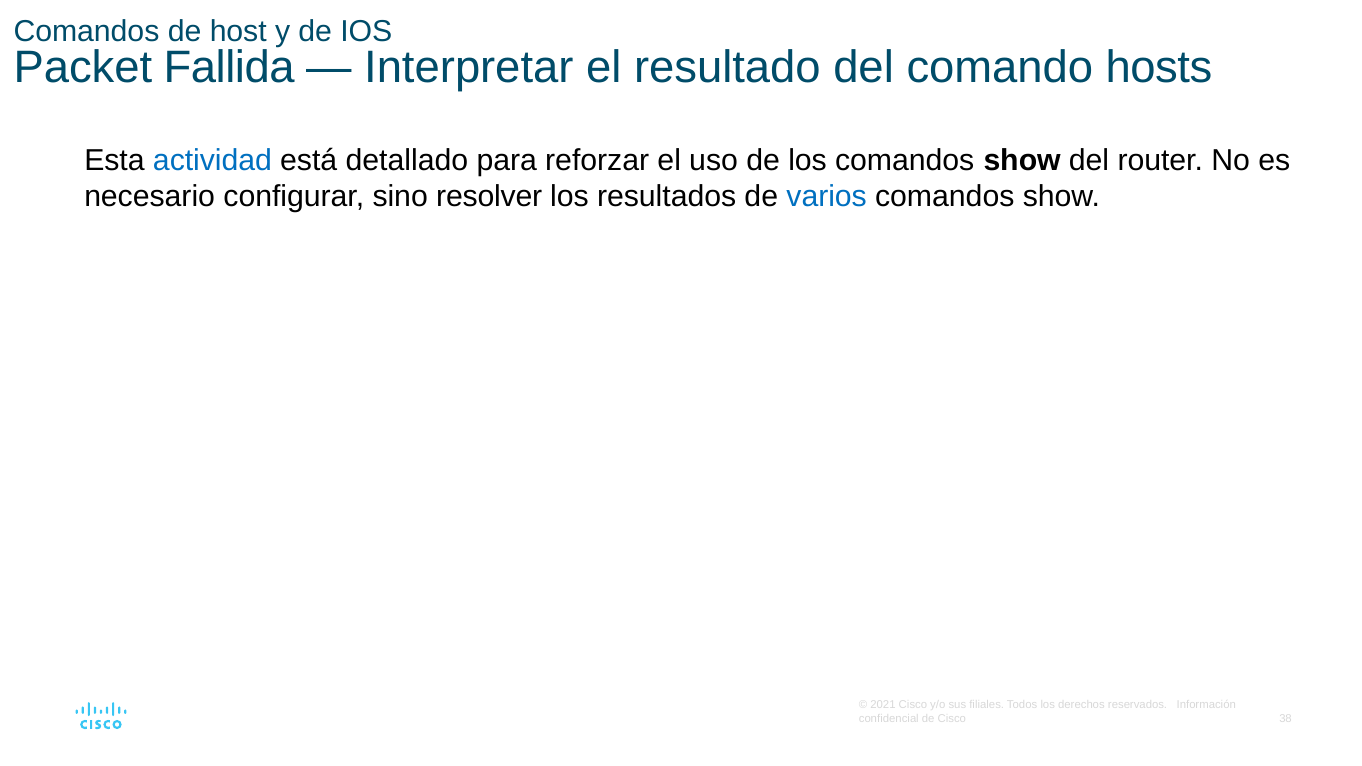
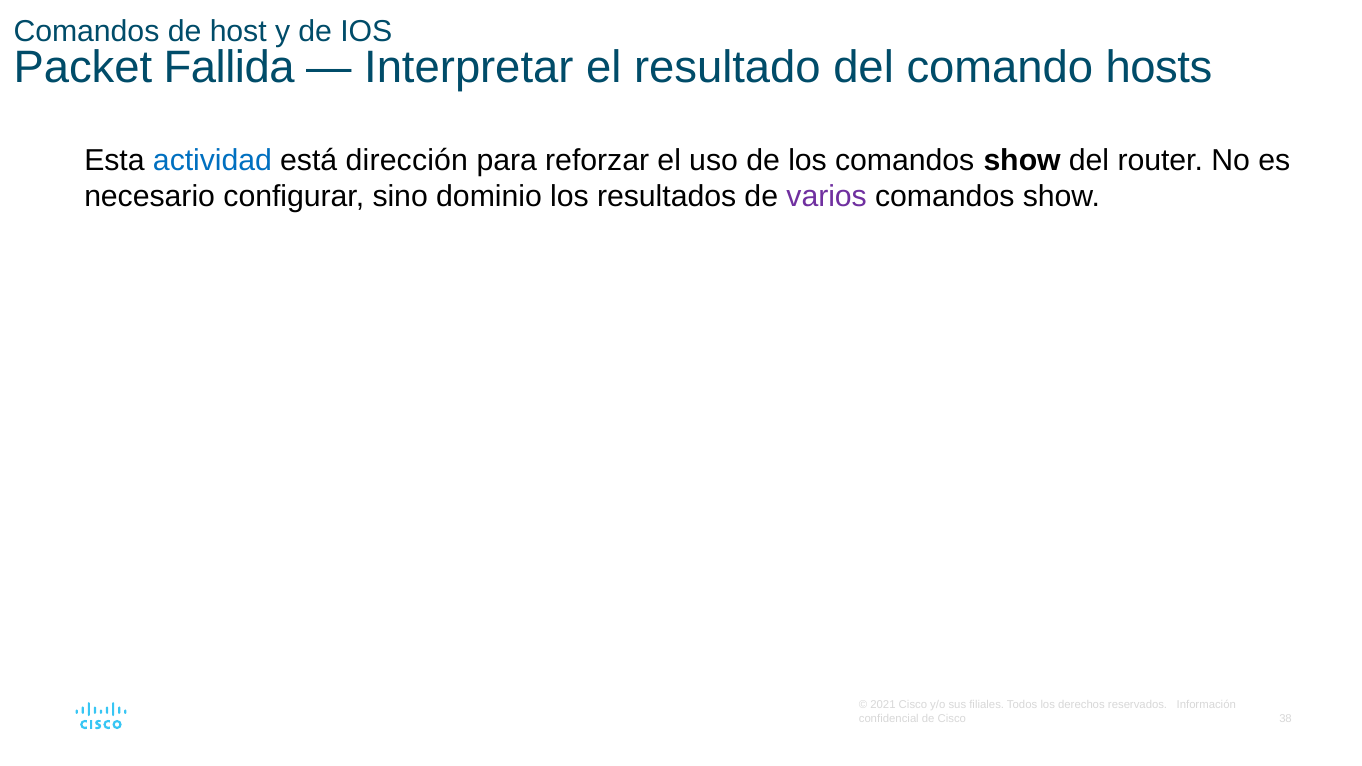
detallado: detallado -> dirección (407, 161)
resolver: resolver -> dominio (489, 197)
varios colour: blue -> purple (827, 197)
